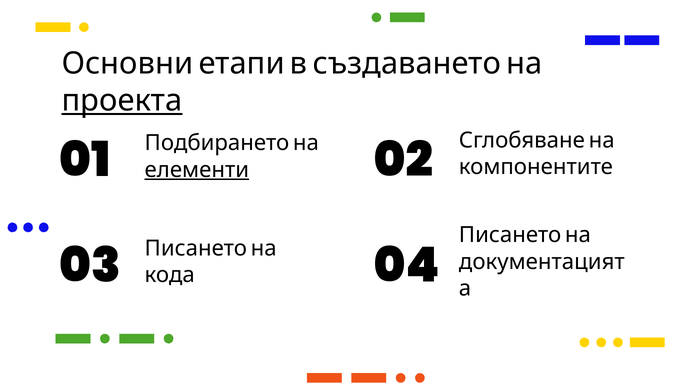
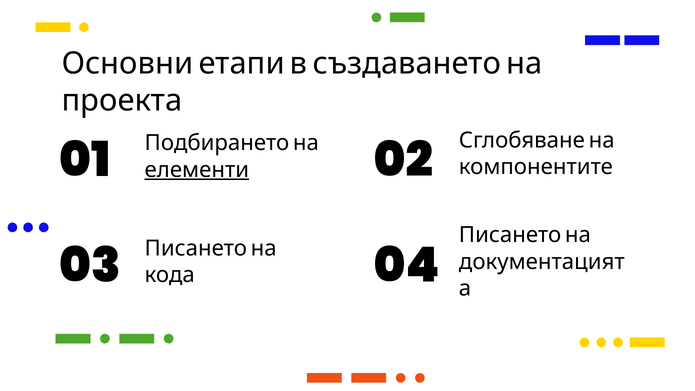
проекта underline: present -> none (122, 101)
